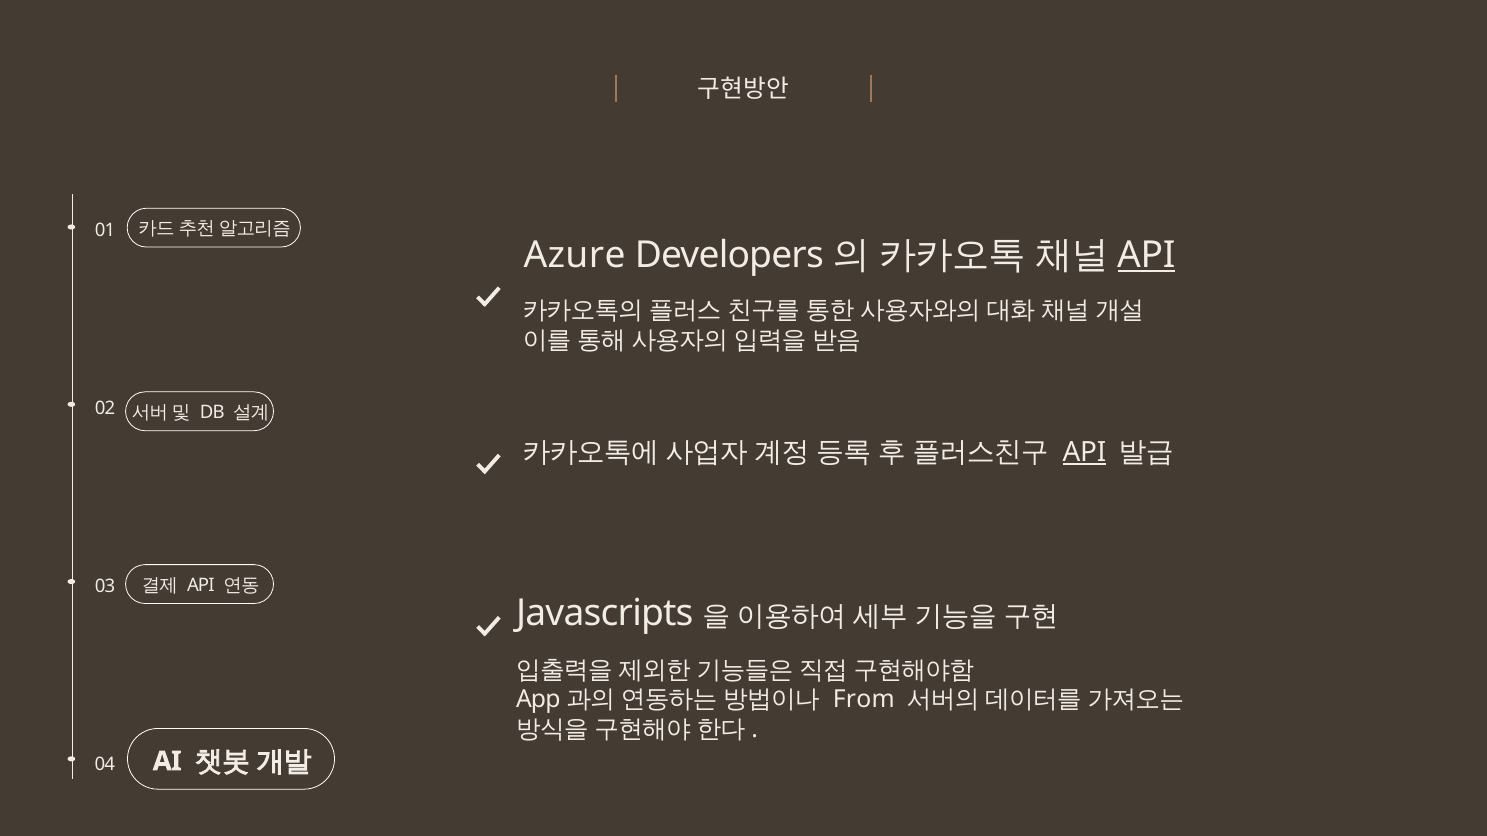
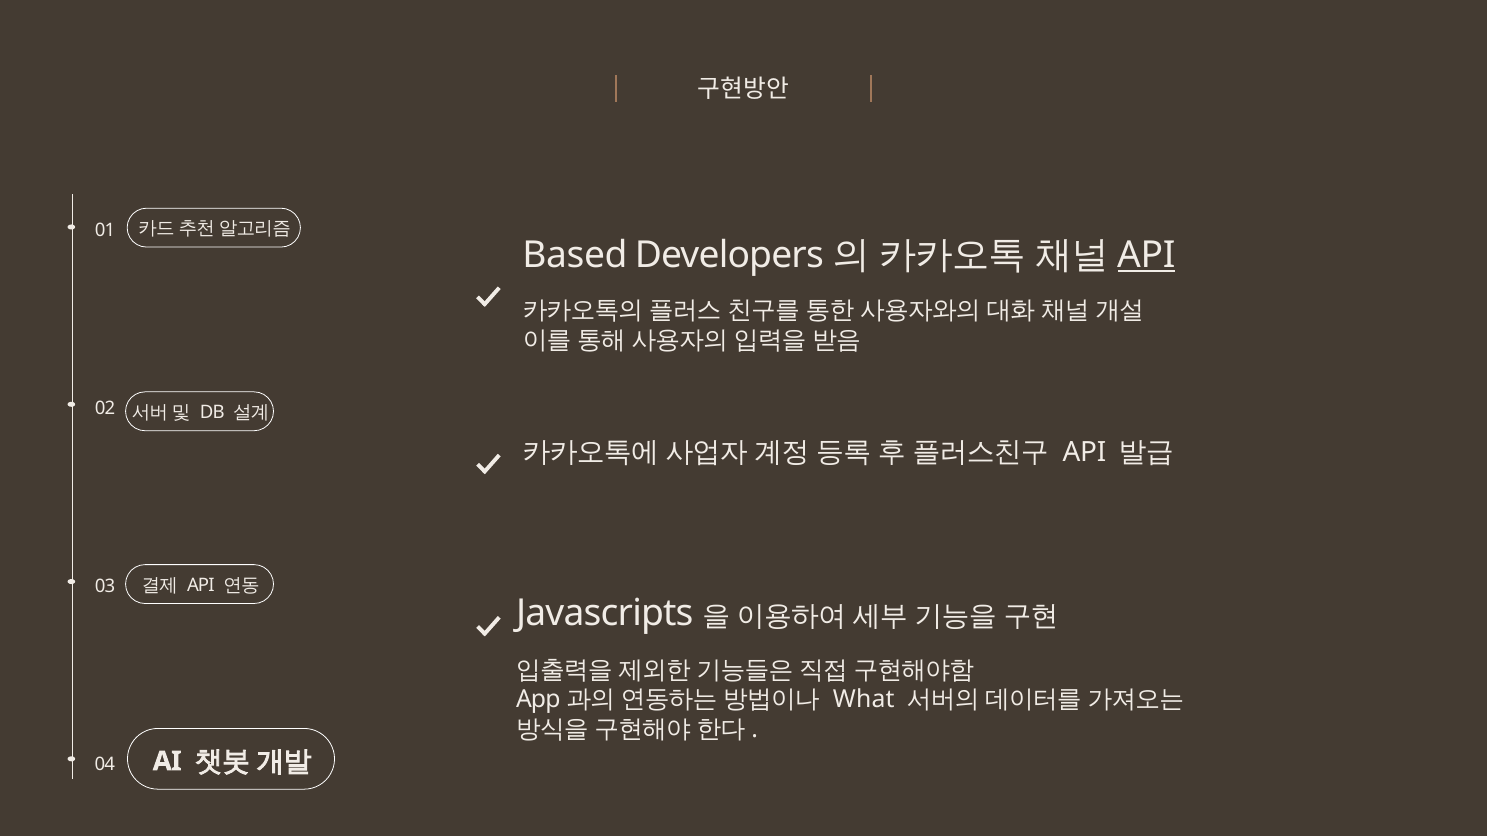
Azure: Azure -> Based (575, 255)
API underline: present -> none (1084, 453)
From: From -> What (864, 700)
